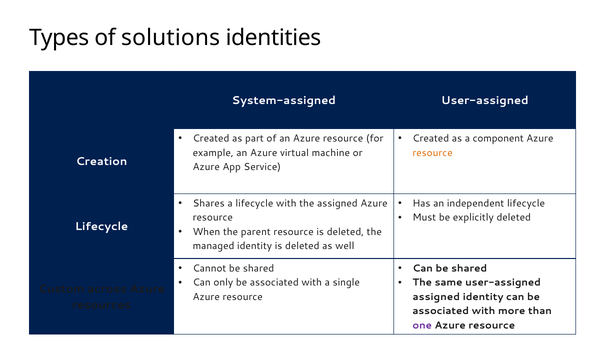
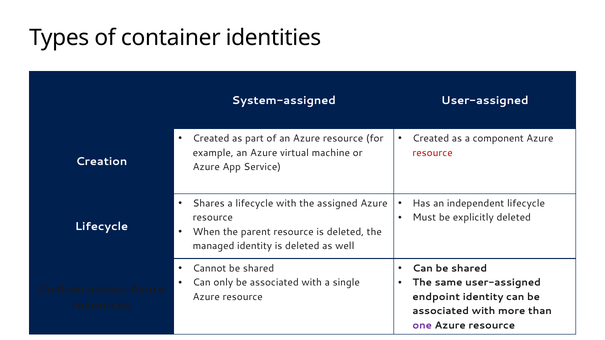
solutions: solutions -> container (171, 38)
resource colour: orange -> red (433, 153)
assigned: assigned -> endpoint (436, 297)
